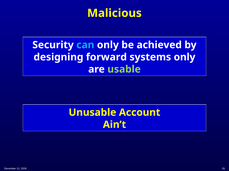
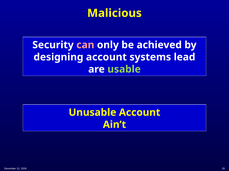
can colour: light blue -> pink (85, 45)
designing forward: forward -> account (106, 57)
systems only: only -> lead (185, 57)
